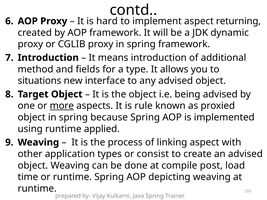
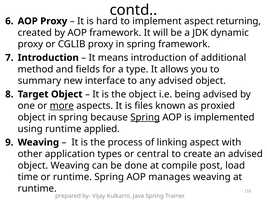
situations: situations -> summary (39, 81)
rule: rule -> files (144, 106)
Spring underline: none -> present (145, 117)
consist: consist -> central (153, 154)
depicting: depicting -> manages (169, 177)
